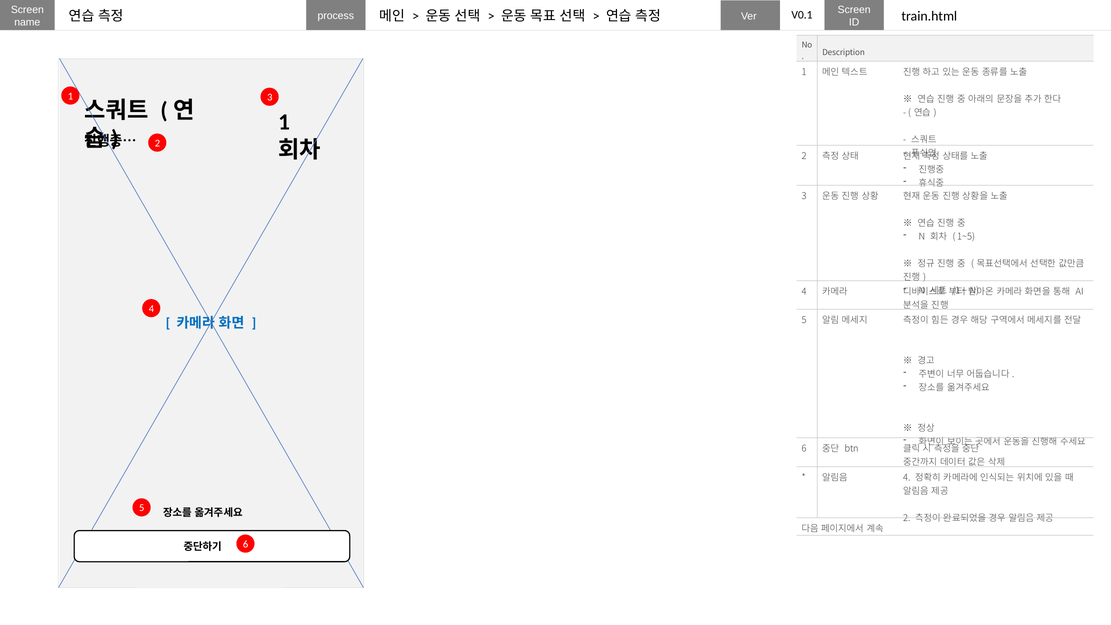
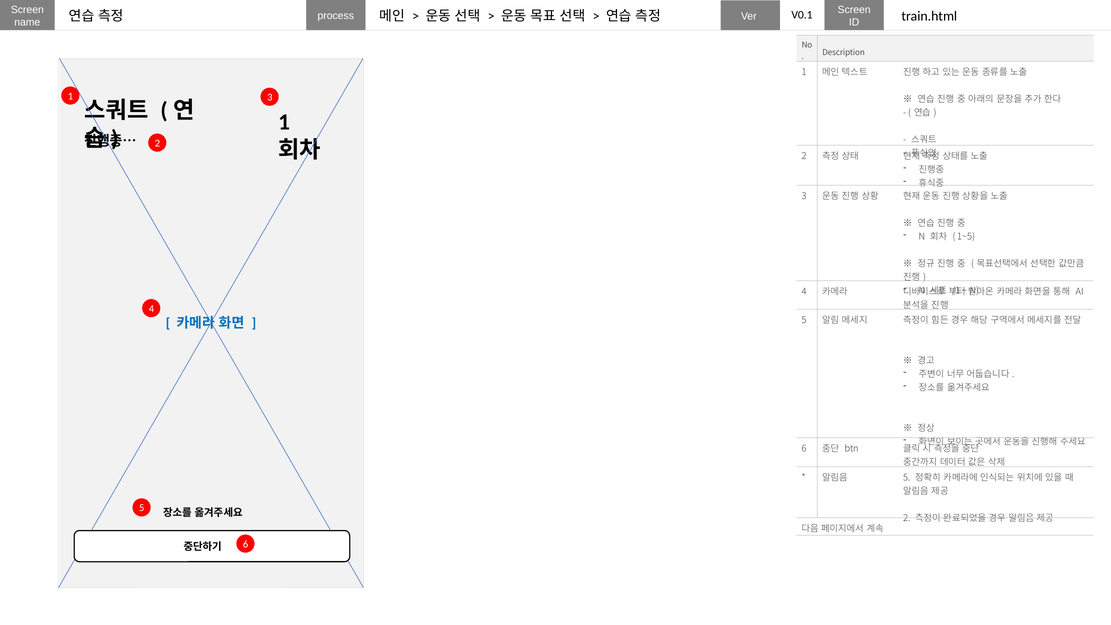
4: 4 -> 5 (907, 478)
